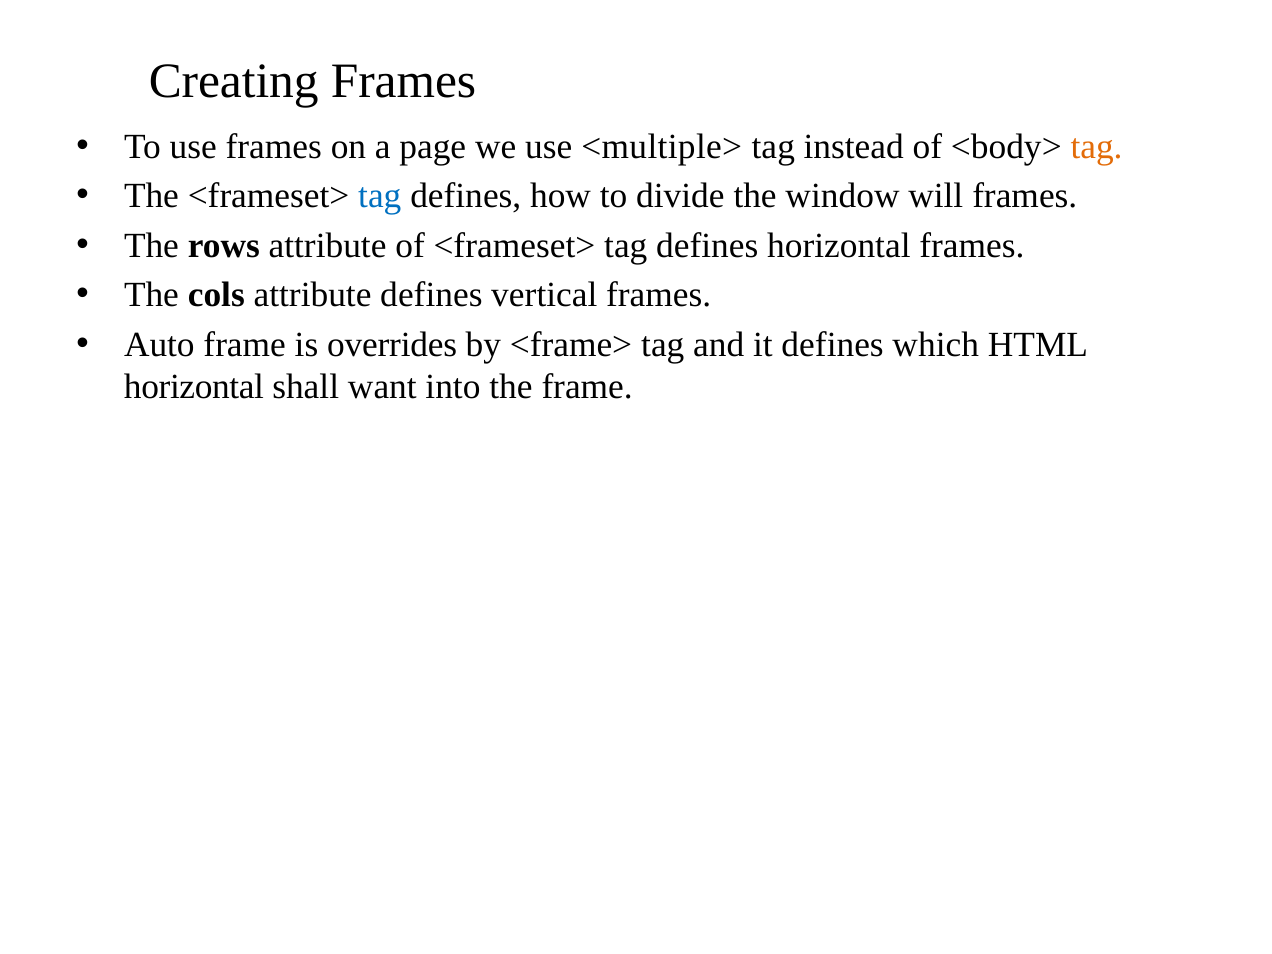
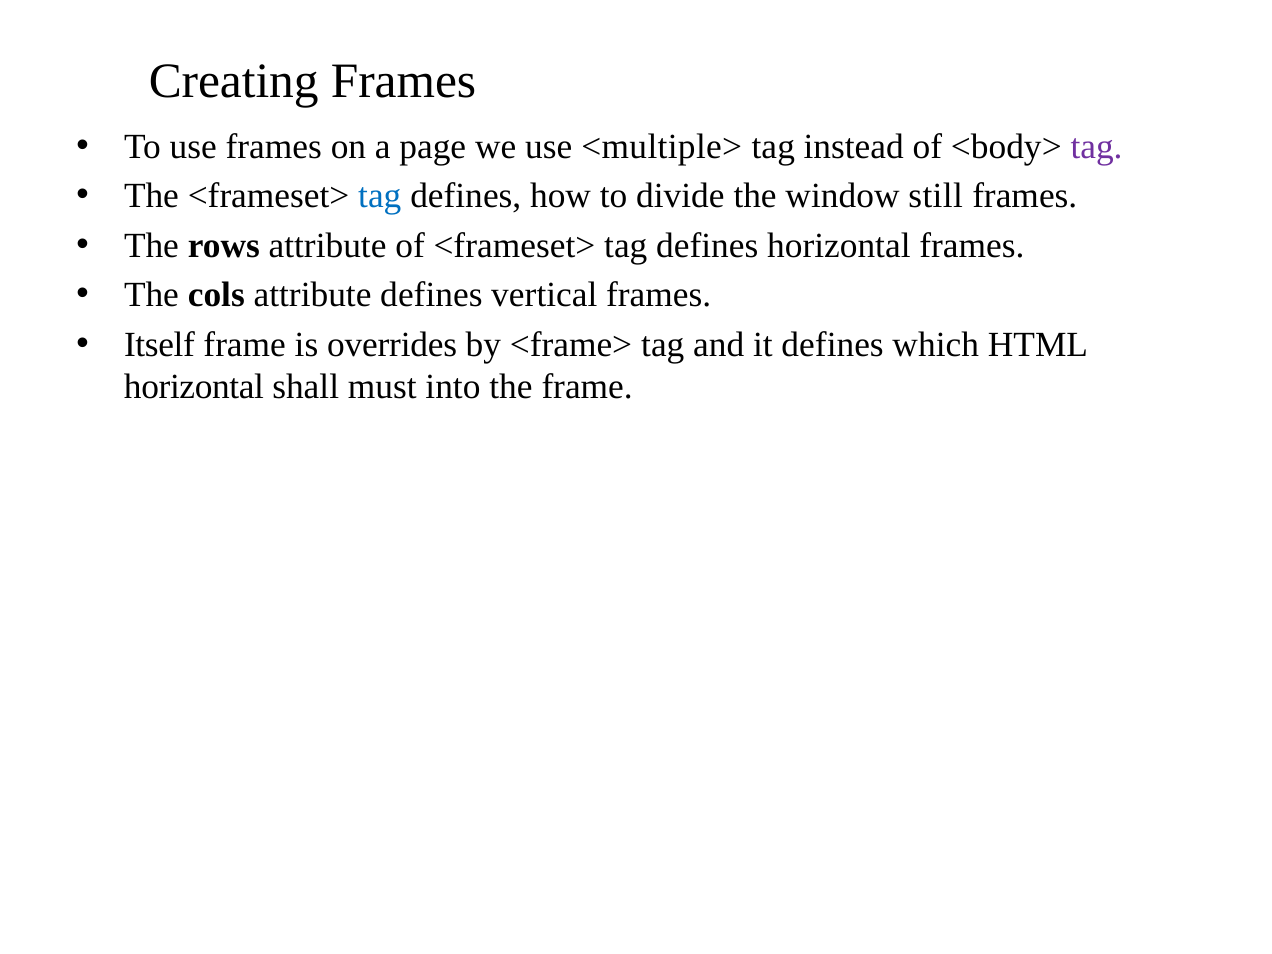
tag colour: orange -> purple (1097, 147)
will: will -> still (936, 196)
Auto: Auto -> Itself (160, 345)
want: want -> must (382, 387)
